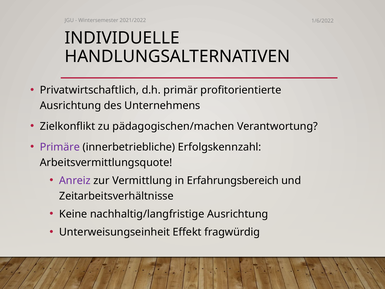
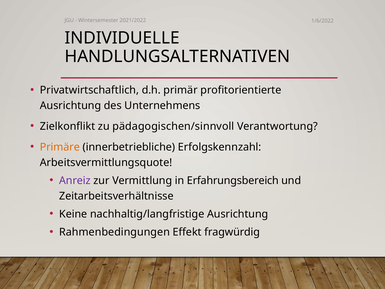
pädagogischen/machen: pädagogischen/machen -> pädagogischen/sinnvoll (173, 126)
Primäre colour: purple -> orange (60, 147)
Unterweisungseinheit: Unterweisungseinheit -> Rahmenbedingungen (115, 232)
